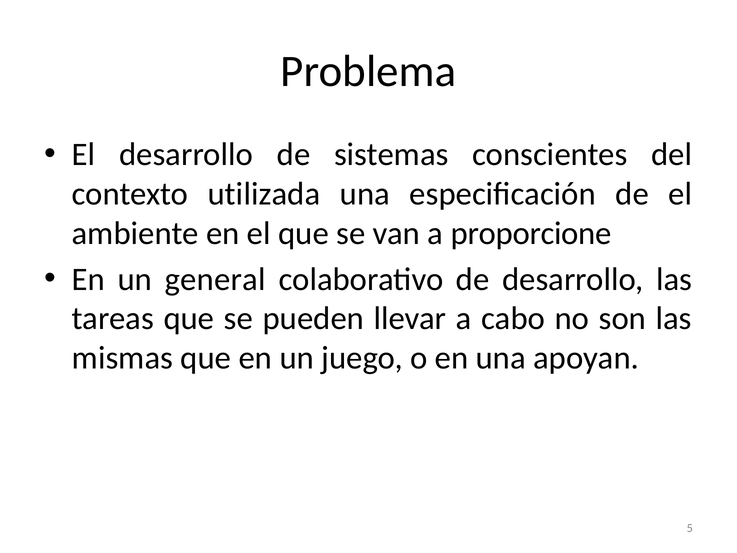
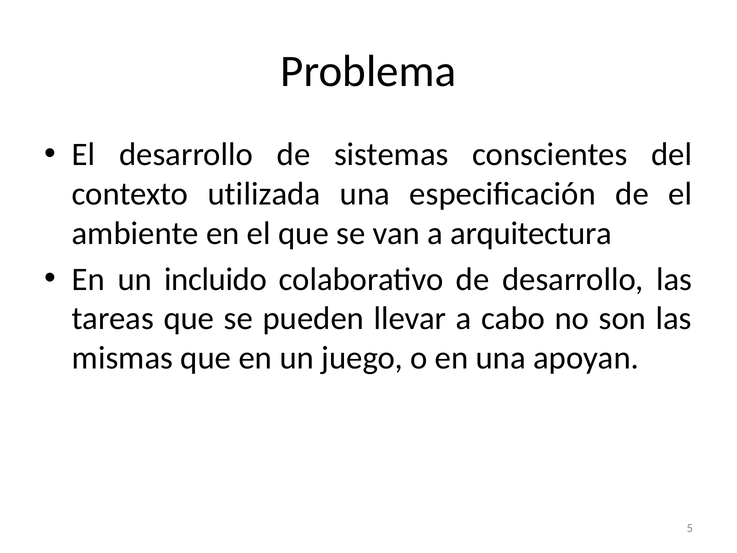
proporcione: proporcione -> arquitectura (531, 233)
general: general -> incluido (216, 279)
